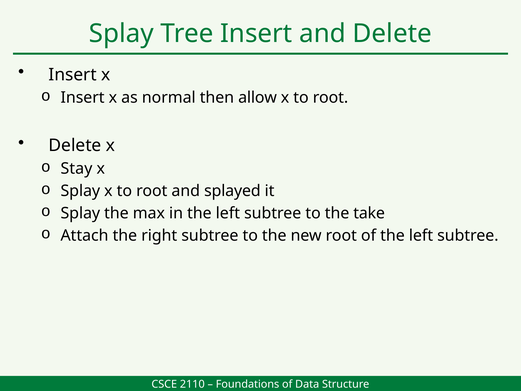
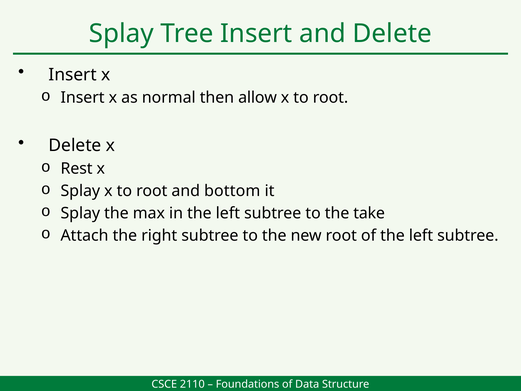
Stay: Stay -> Rest (77, 169)
splayed: splayed -> bottom (232, 191)
